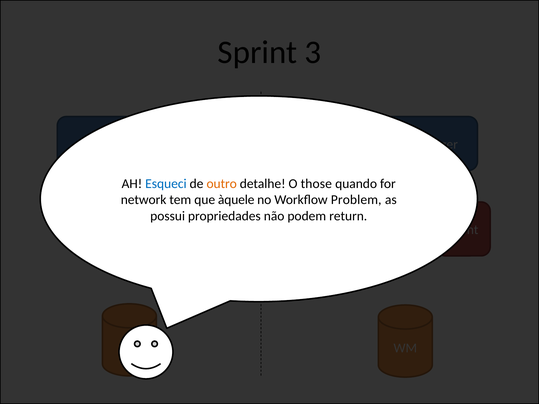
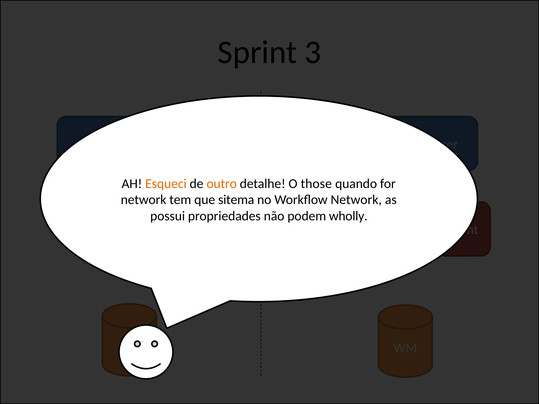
Esqueci colour: blue -> orange (166, 184)
àquele: àquele -> sitema (236, 200)
Workflow Problem: Problem -> Network (356, 200)
return: return -> wholly (348, 216)
